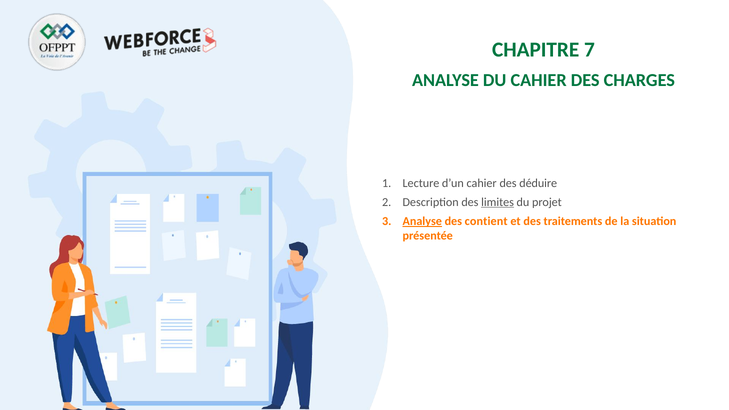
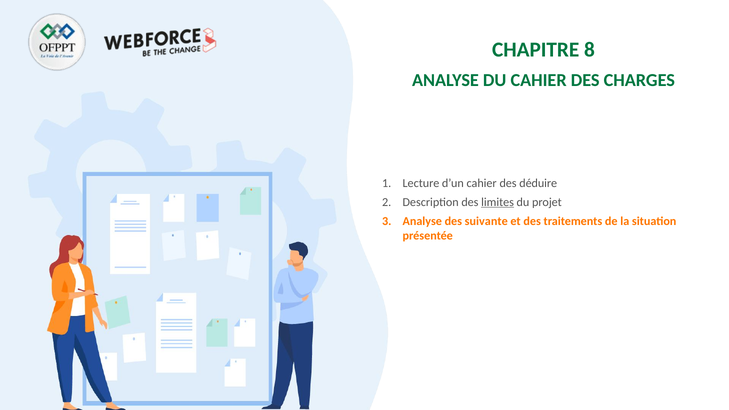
7: 7 -> 8 (589, 50)
Analyse underline: present -> none (422, 221)
contient: contient -> suivante (486, 221)
